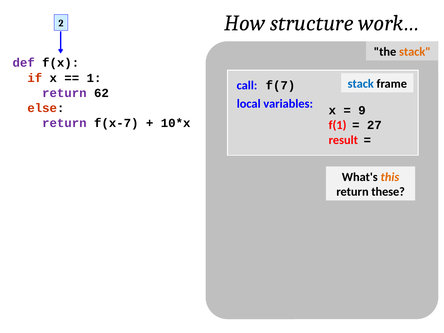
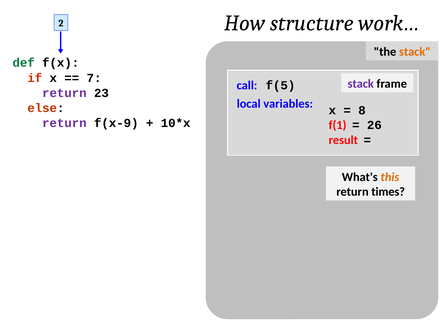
def colour: purple -> green (24, 63)
1: 1 -> 7 (94, 78)
stack colour: blue -> purple (361, 84)
f(7: f(7 -> f(5 (280, 85)
62: 62 -> 23 (101, 93)
9: 9 -> 8 (362, 110)
f(x-7: f(x-7 -> f(x-9 (116, 123)
27: 27 -> 26 (374, 125)
these: these -> times (388, 192)
